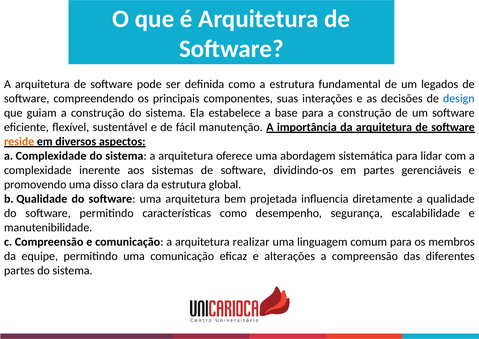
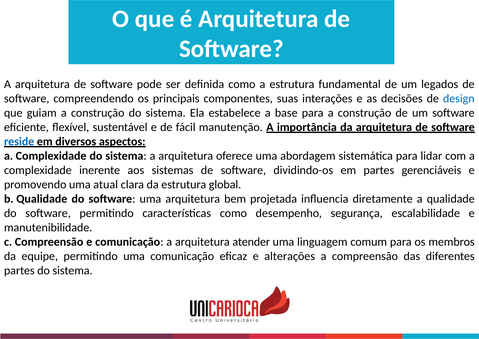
reside colour: orange -> blue (19, 141)
disso: disso -> atual (106, 184)
realizar: realizar -> atender (251, 242)
